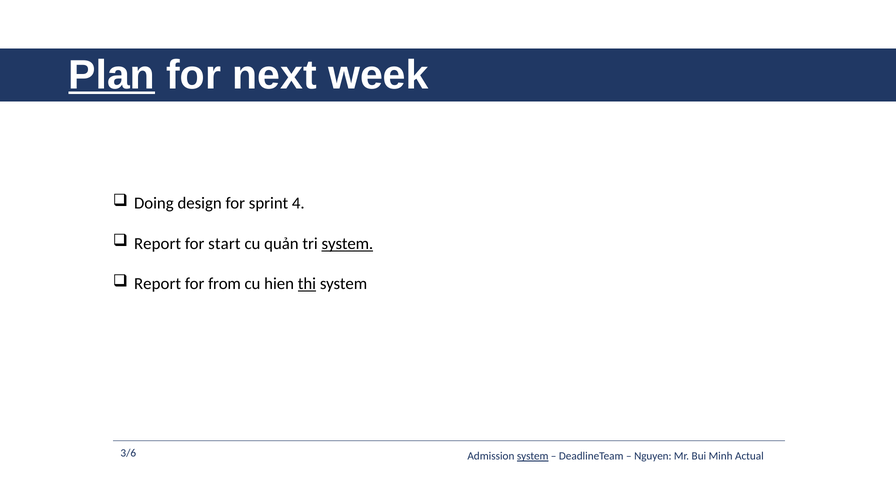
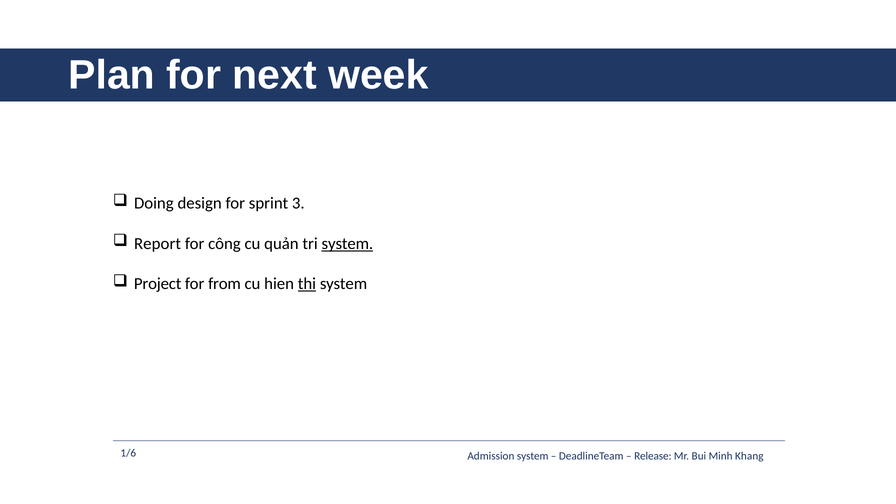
Plan underline: present -> none (112, 75)
4: 4 -> 3 (298, 203)
start: start -> công (224, 244)
Report: Report -> Project (158, 284)
3/6: 3/6 -> 1/6 (128, 453)
system underline: present -> none (533, 456)
Nguyen: Nguyen -> Release (653, 456)
Actual: Actual -> Khang (749, 456)
